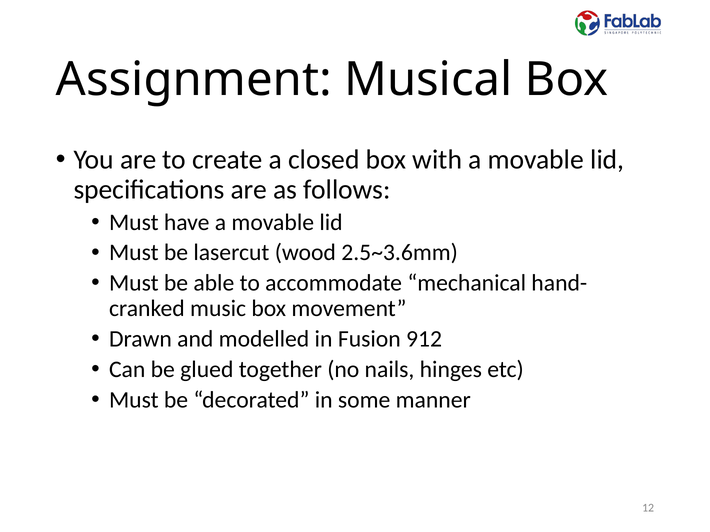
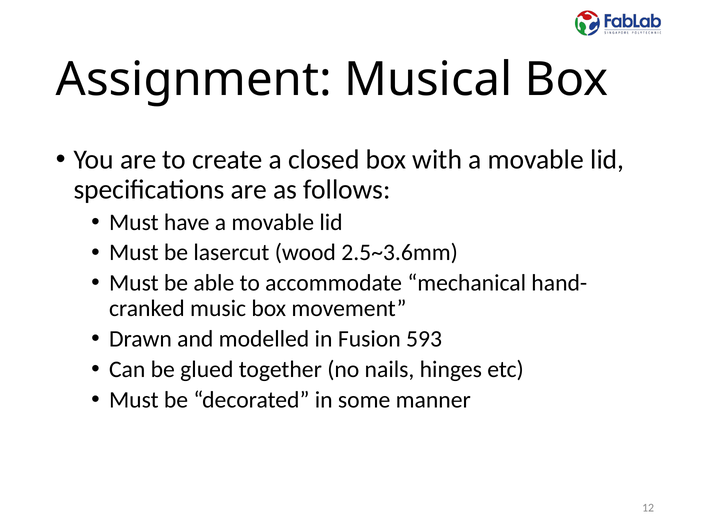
912: 912 -> 593 (424, 339)
